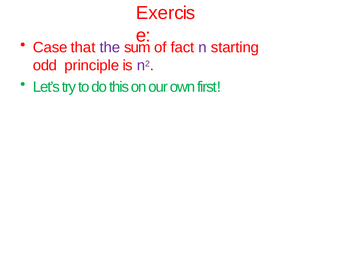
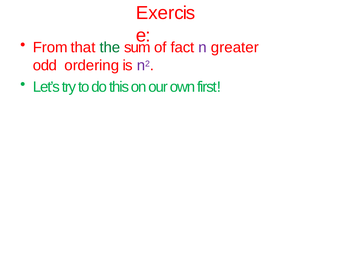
Case: Case -> From (50, 47)
the colour: purple -> green (110, 47)
starting: starting -> greater (235, 47)
principle: principle -> ordering (92, 65)
